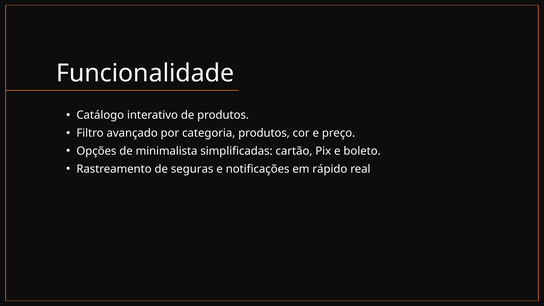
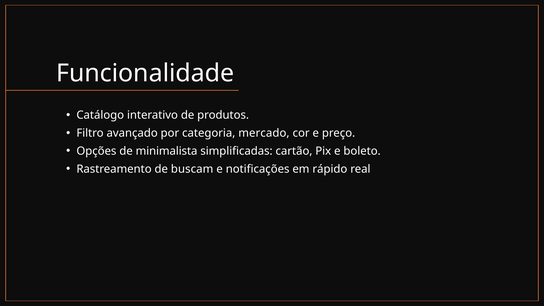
categoria produtos: produtos -> mercado (264, 133)
seguras: seguras -> buscam (192, 169)
